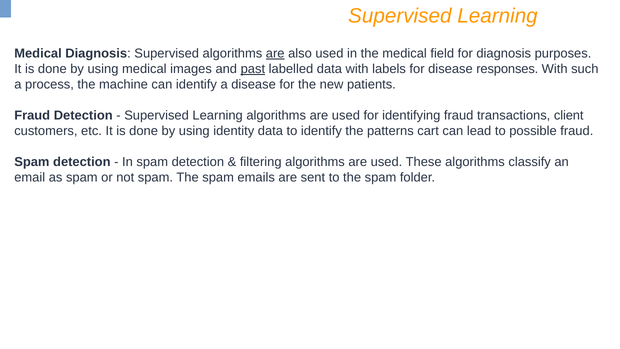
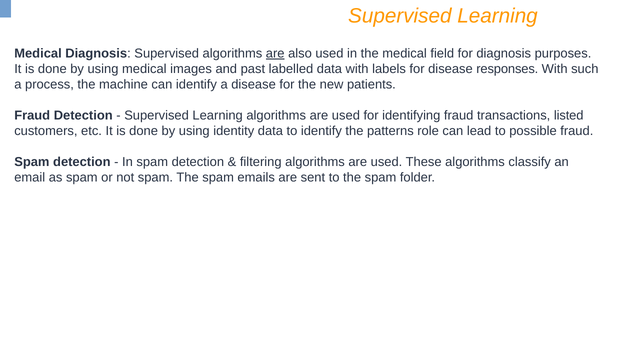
past underline: present -> none (253, 69)
client: client -> listed (569, 115)
cart: cart -> role (428, 131)
